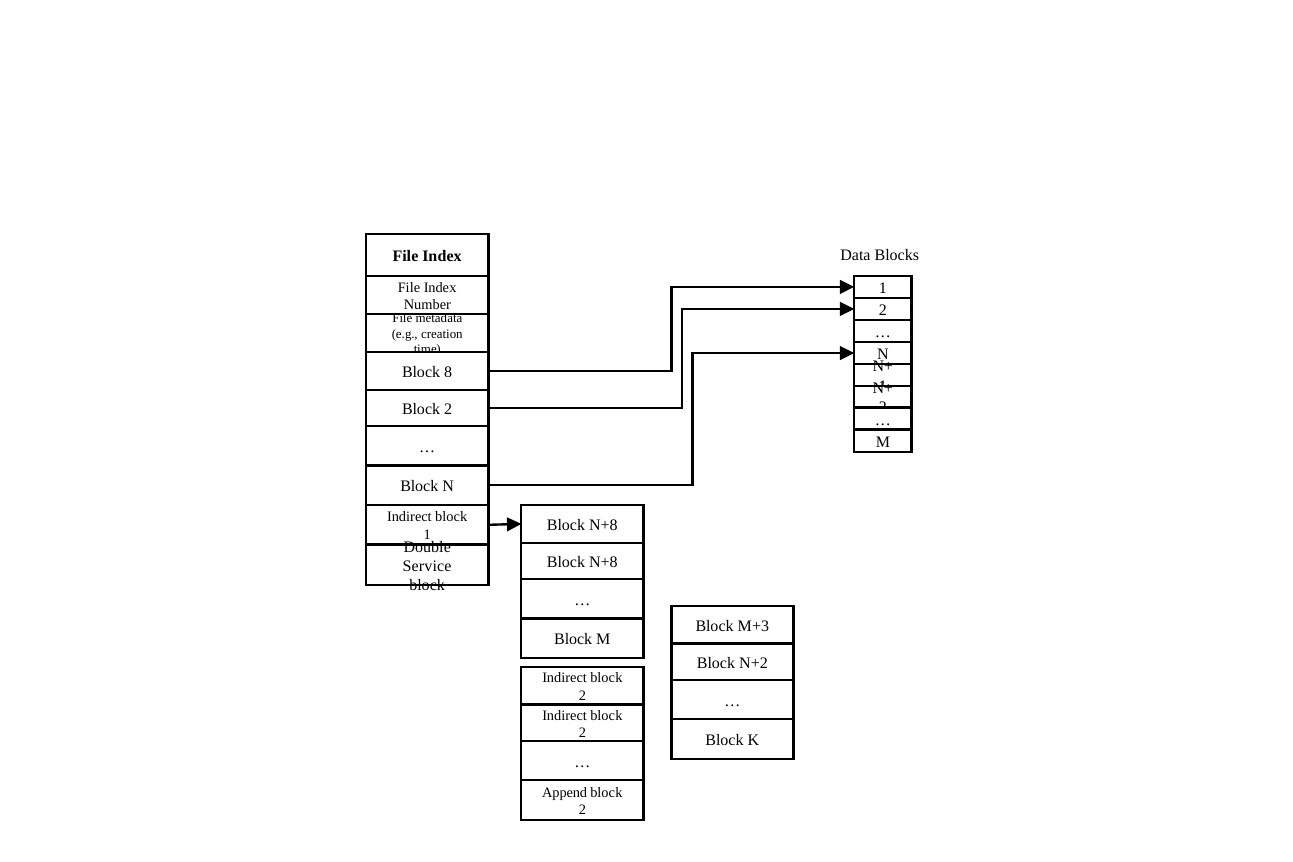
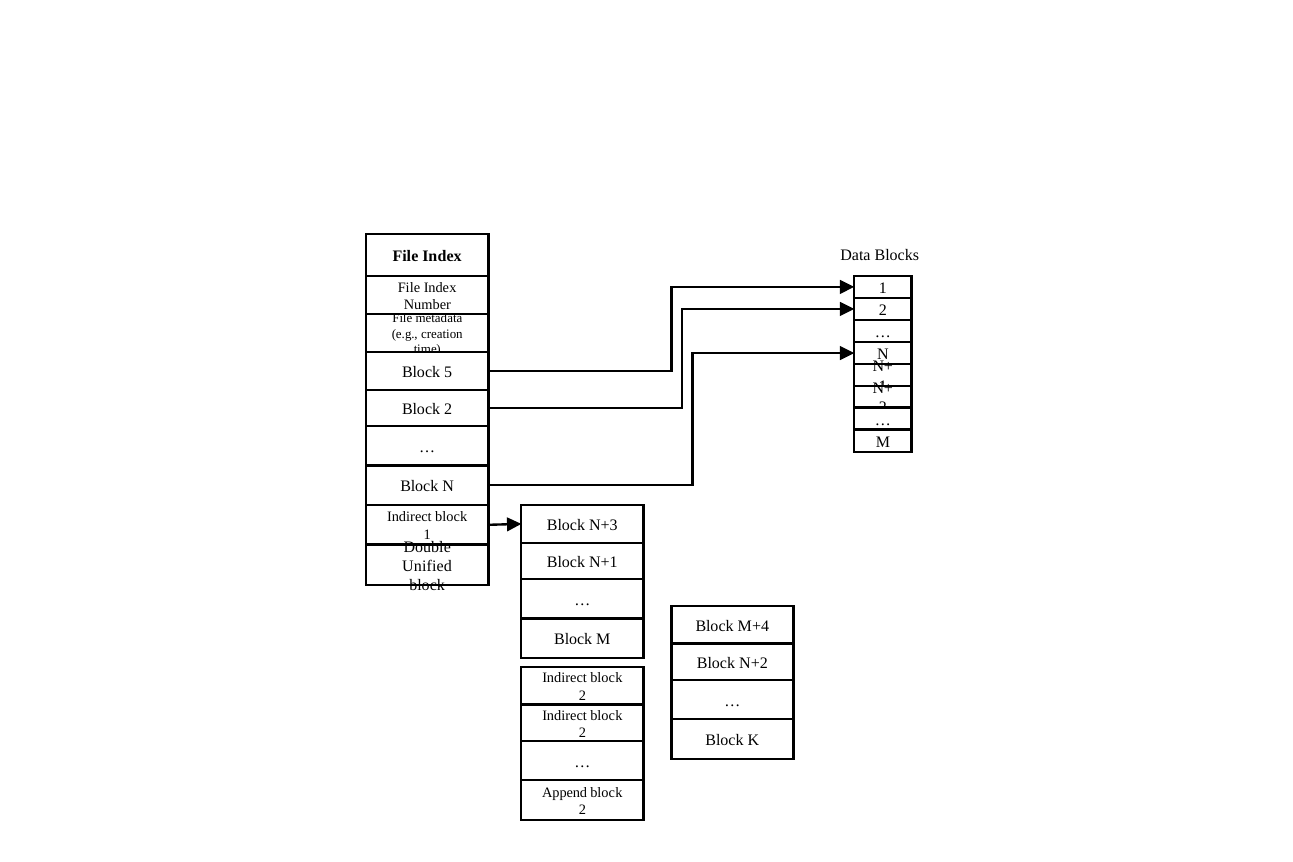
8: 8 -> 5 (448, 372)
N+8: N+8 -> N+3 (603, 525)
N+8: N+8 -> N+1 (603, 562)
Service: Service -> Unified (427, 566)
M+3: M+3 -> M+4 (753, 626)
